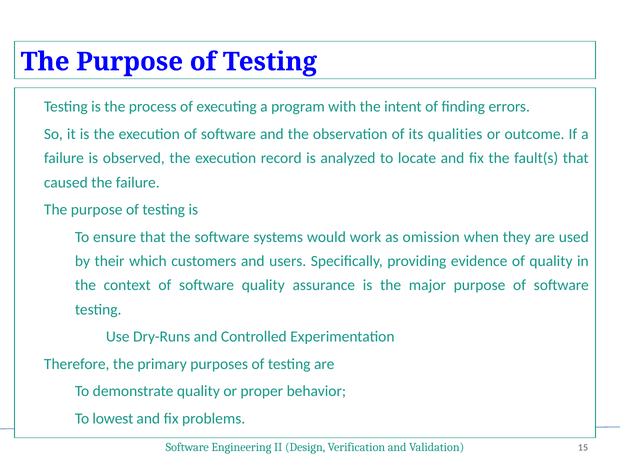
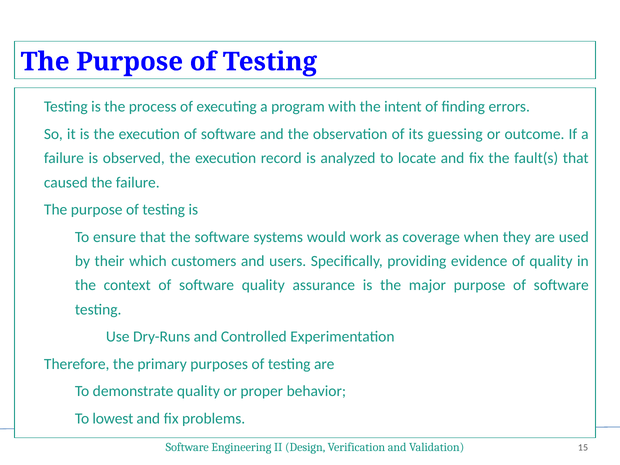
qualities: qualities -> guessing (455, 134)
omission: omission -> coverage (431, 237)
